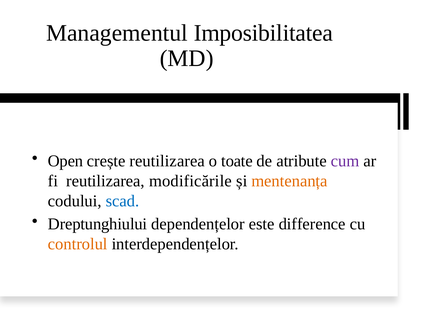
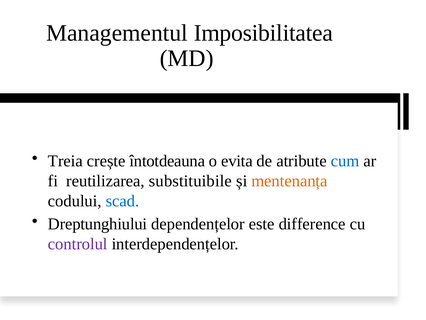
Open: Open -> Treia (65, 161)
crește reutilizarea: reutilizarea -> întotdeauna (167, 161)
toate: toate -> evita (237, 161)
cum colour: purple -> blue (345, 161)
modificările: modificările -> substituibile (190, 181)
controlul colour: orange -> purple (78, 244)
